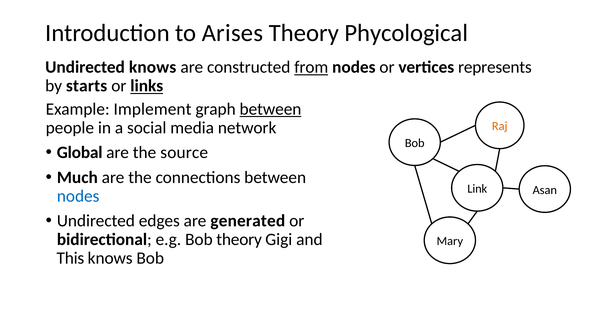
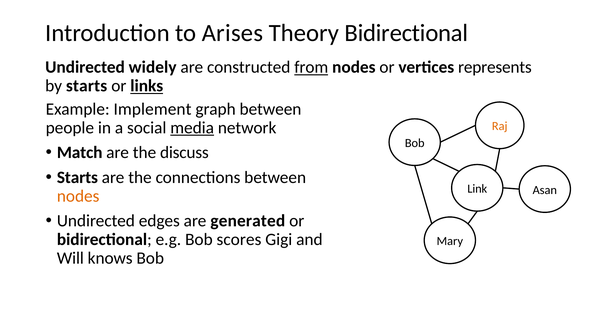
Theory Phycological: Phycological -> Bidirectional (406, 33)
Undirected knows: knows -> widely (153, 67)
between underline: present -> none (270, 109)
media underline: none -> present (192, 127)
Global: Global -> Match (80, 152)
source: source -> discuss (184, 152)
Much: Much -> Starts (77, 177)
nodes colour: blue -> orange (78, 196)
Bob theory: theory -> scores (239, 239)
This: This -> Will (70, 258)
